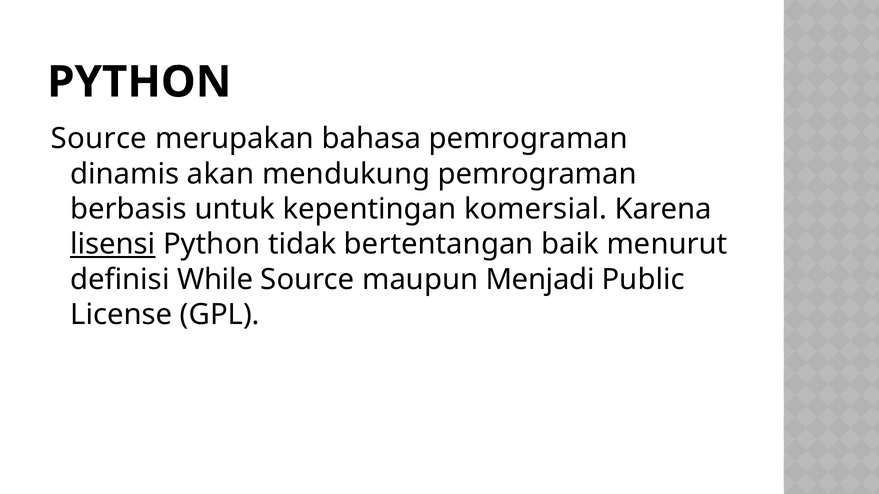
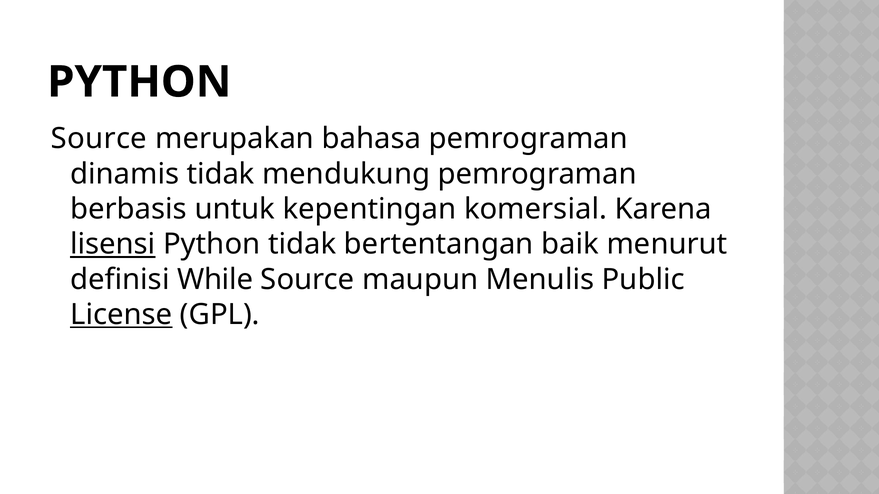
dinamis akan: akan -> tidak (221, 174)
Menjadi: Menjadi -> Menulis (540, 280)
License underline: none -> present (121, 315)
